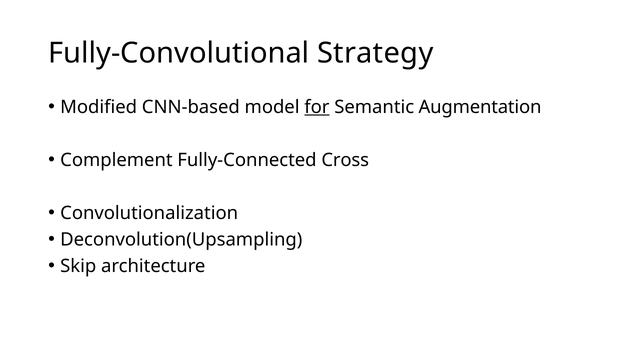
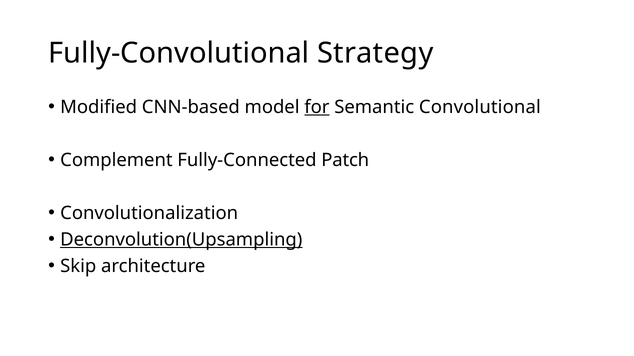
Augmentation: Augmentation -> Convolutional (480, 107)
Cross: Cross -> Patch (345, 160)
Deconvolution(Upsampling underline: none -> present (181, 240)
